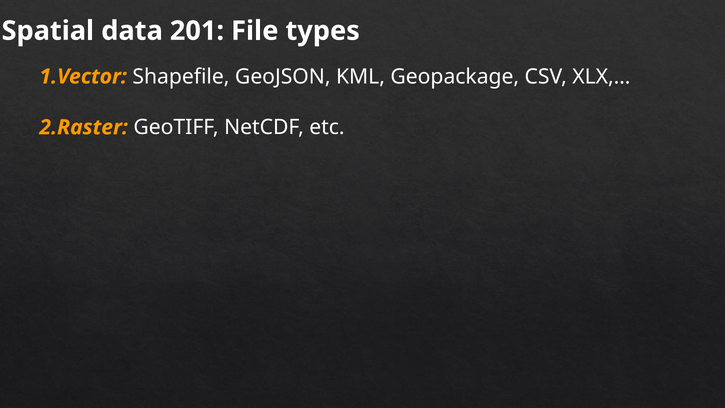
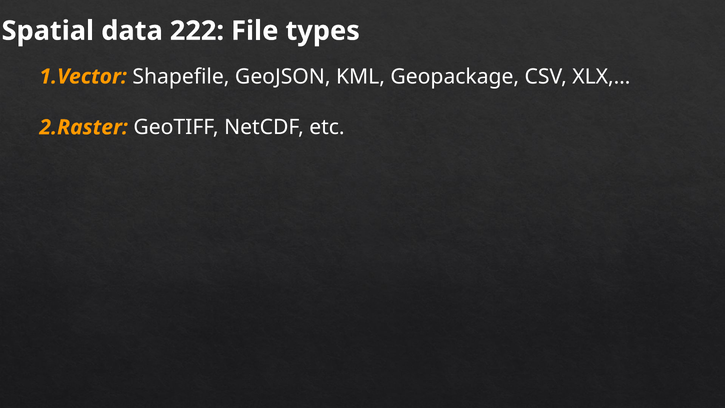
201: 201 -> 222 (197, 31)
